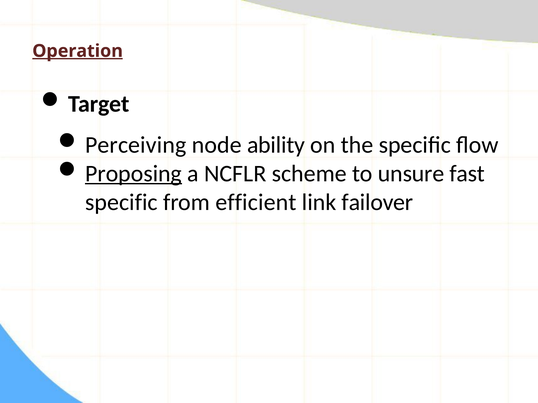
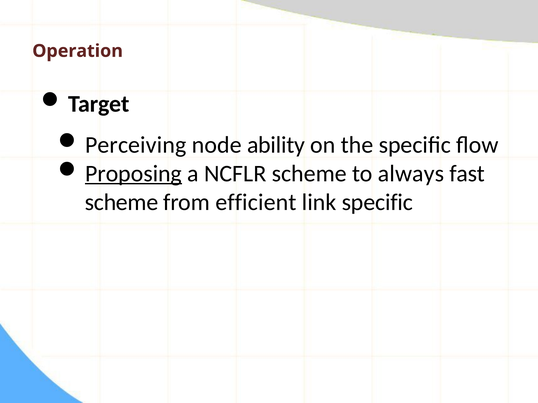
Operation underline: present -> none (78, 51)
unsure: unsure -> always (411, 174)
specific: specific -> scheme (122, 202)
link failover: failover -> specific (377, 202)
